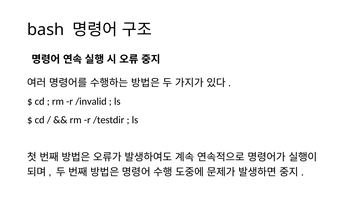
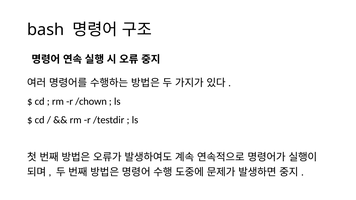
/invalid: /invalid -> /chown (91, 102)
